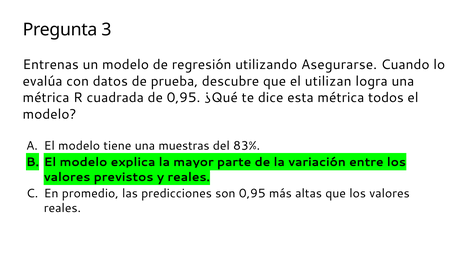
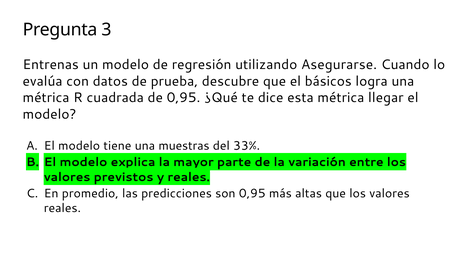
utilizan: utilizan -> básicos (328, 81)
todos: todos -> llegar (386, 98)
83%: 83% -> 33% (247, 146)
